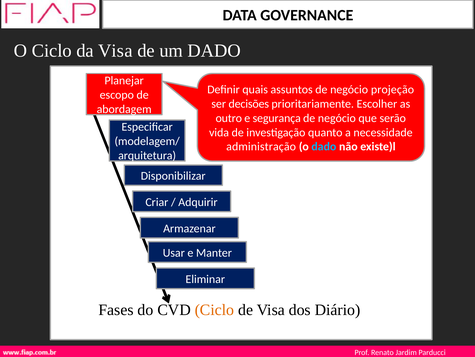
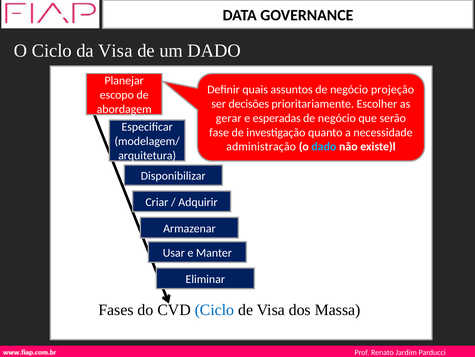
outro: outro -> gerar (229, 118)
segurança: segurança -> esperadas (277, 118)
vida: vida -> fase (219, 132)
Ciclo colour: orange -> blue (214, 309)
Diário: Diário -> Massa (338, 309)
